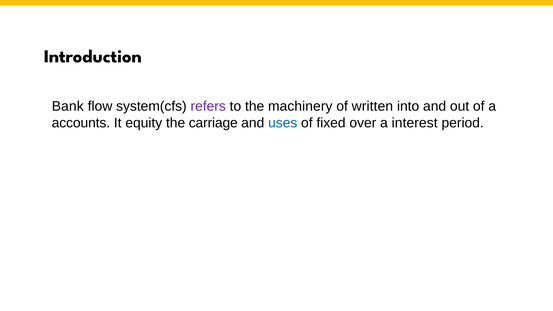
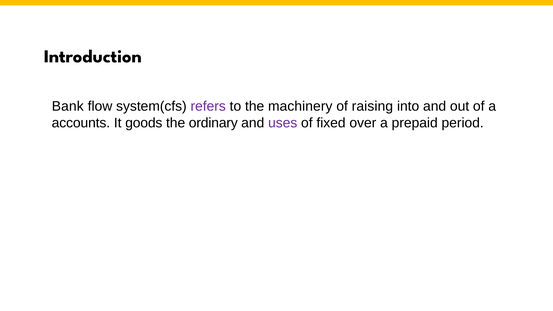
written: written -> raising (372, 106)
equity: equity -> goods (144, 123)
carriage: carriage -> ordinary (213, 123)
uses colour: blue -> purple (283, 123)
interest: interest -> prepaid (415, 123)
